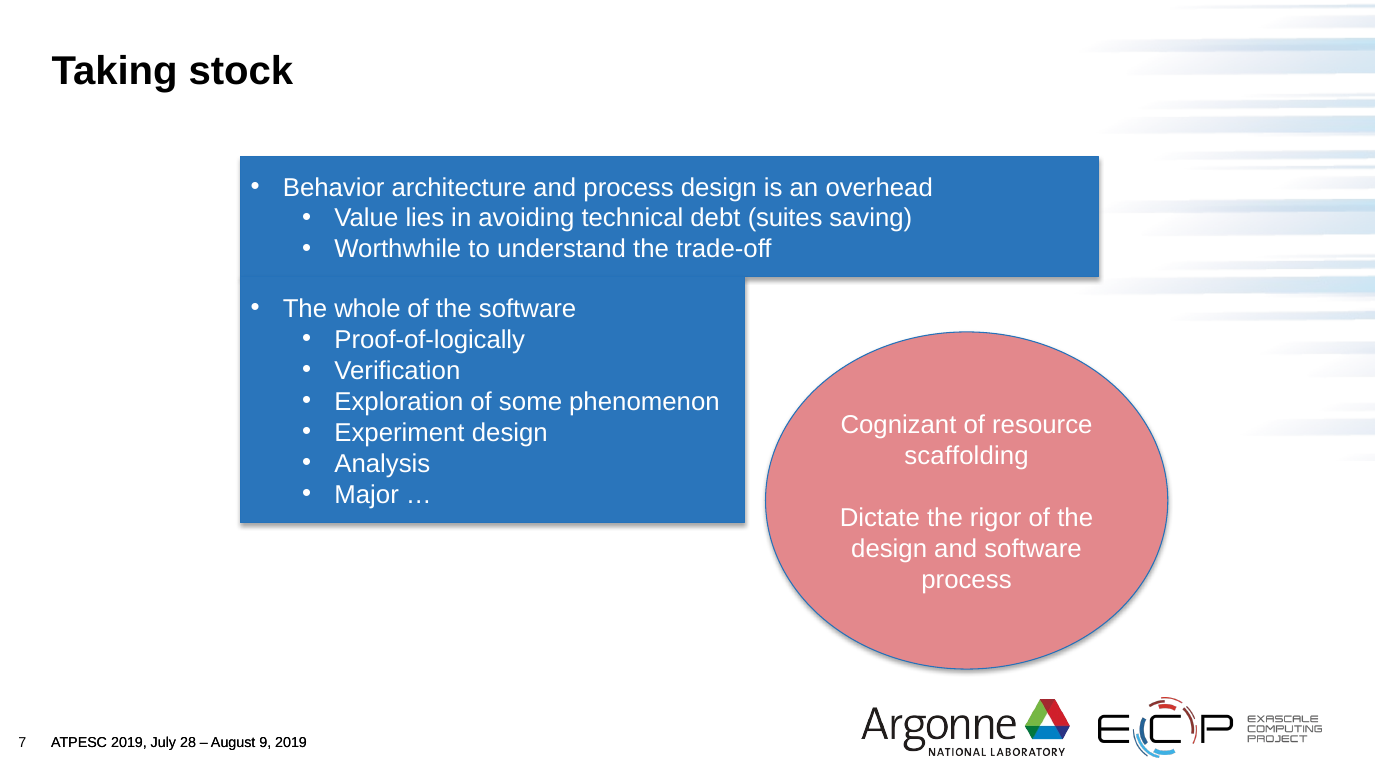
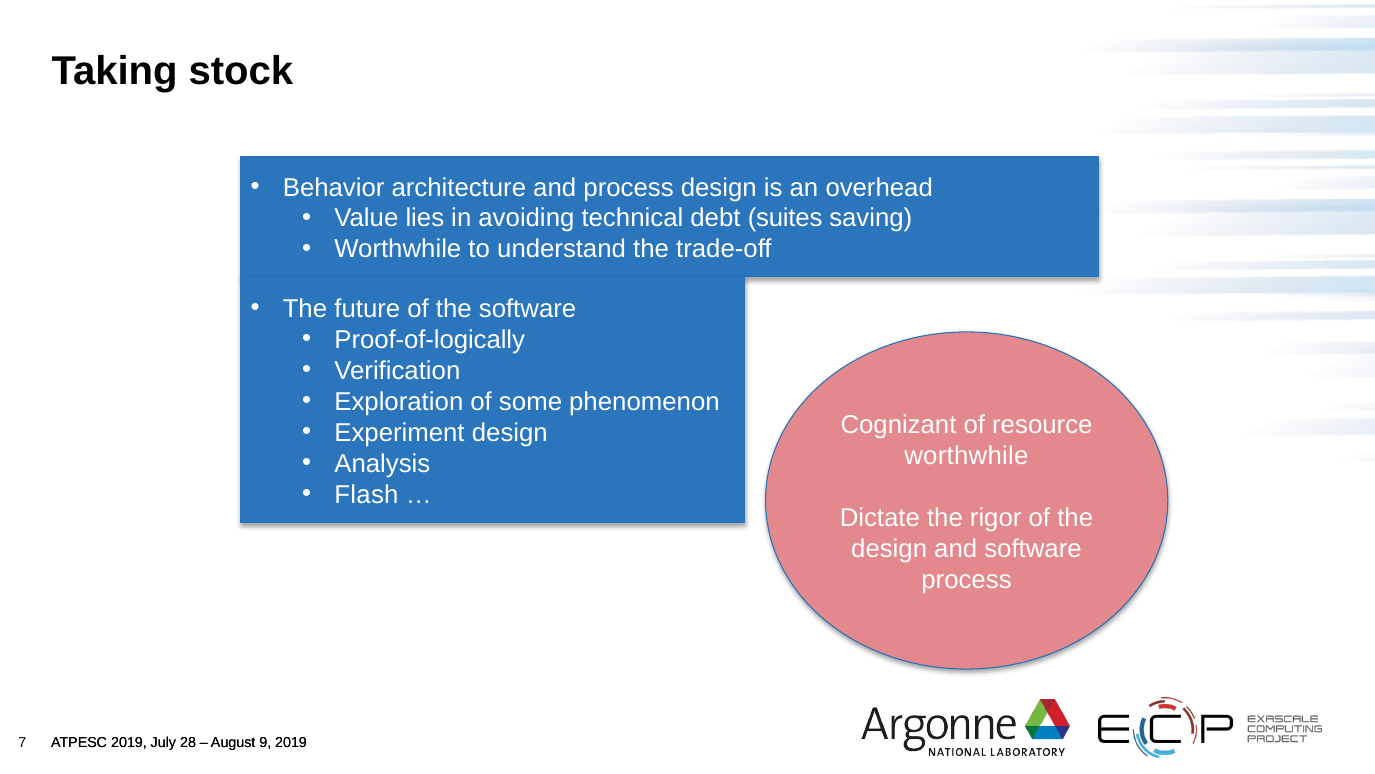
whole: whole -> future (367, 309)
scaffolding: scaffolding -> worthwhile (966, 456)
Major: Major -> Flash (367, 494)
